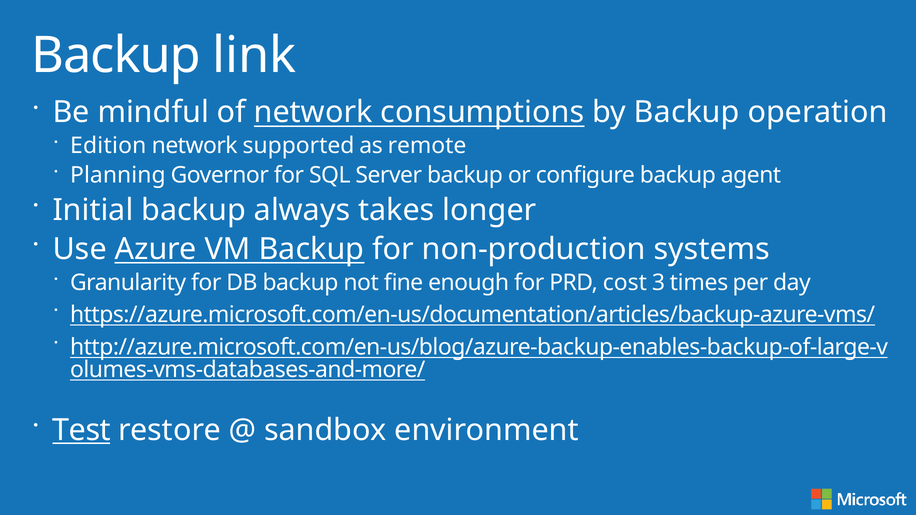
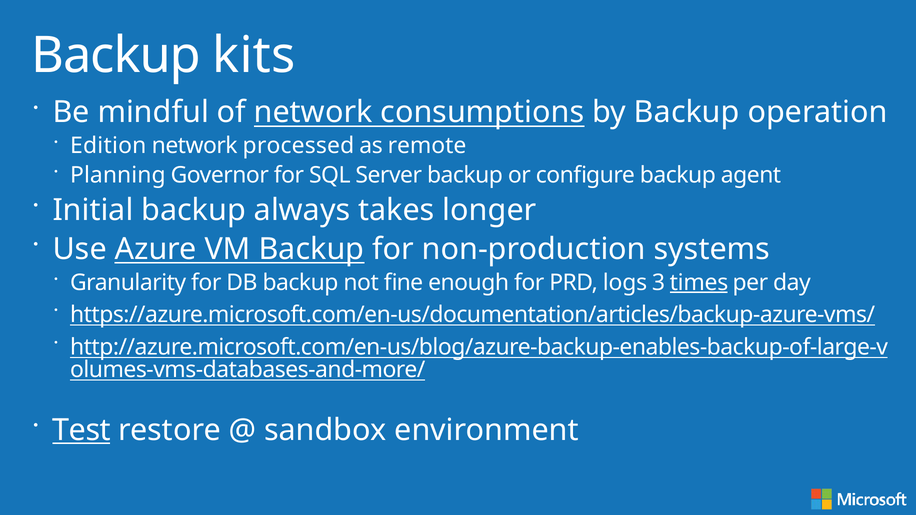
link: link -> kits (254, 55)
supported: supported -> processed (298, 146)
cost: cost -> logs (625, 283)
times underline: none -> present (699, 283)
